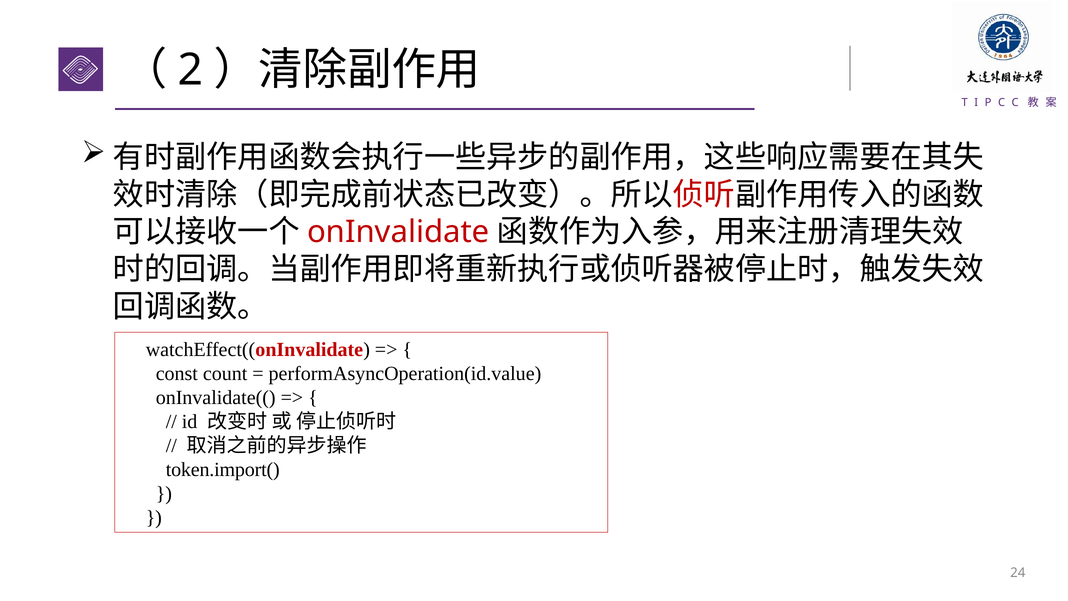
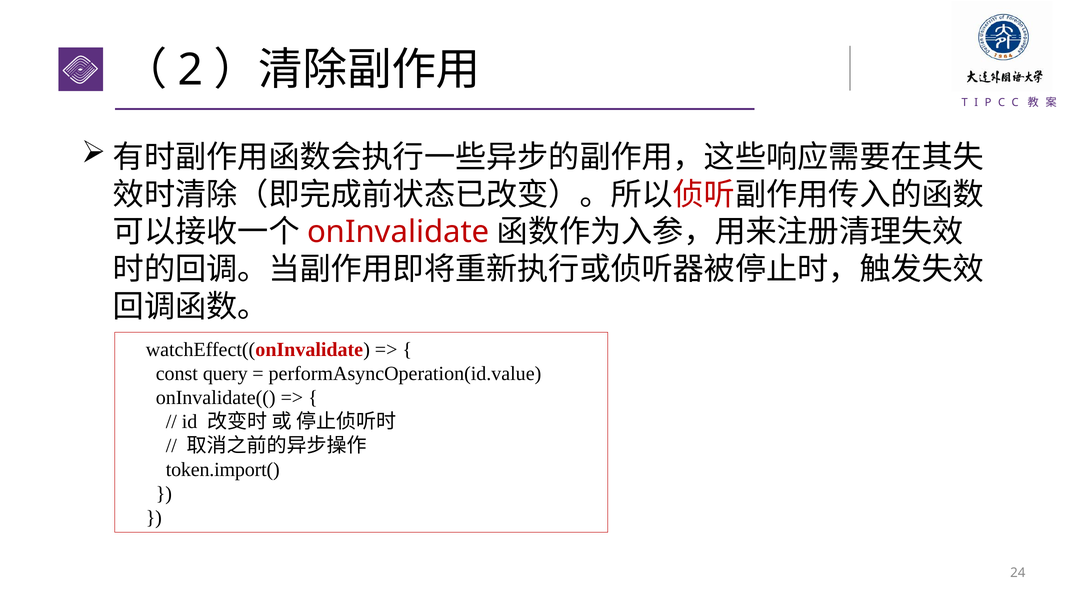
count: count -> query (225, 373)
